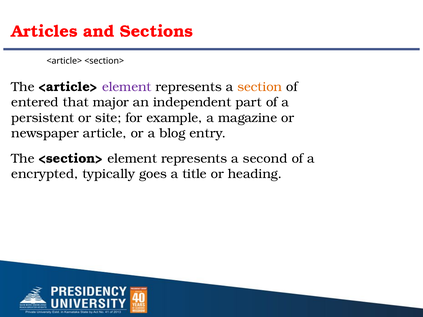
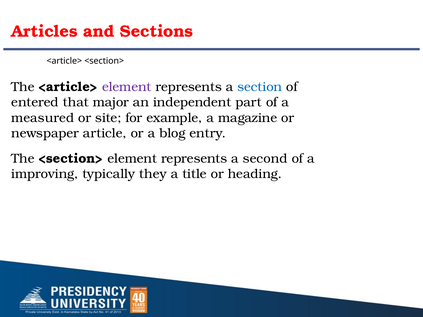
section colour: orange -> blue (260, 87)
persistent: persistent -> measured (43, 118)
encrypted: encrypted -> improving (45, 174)
goes: goes -> they (153, 174)
